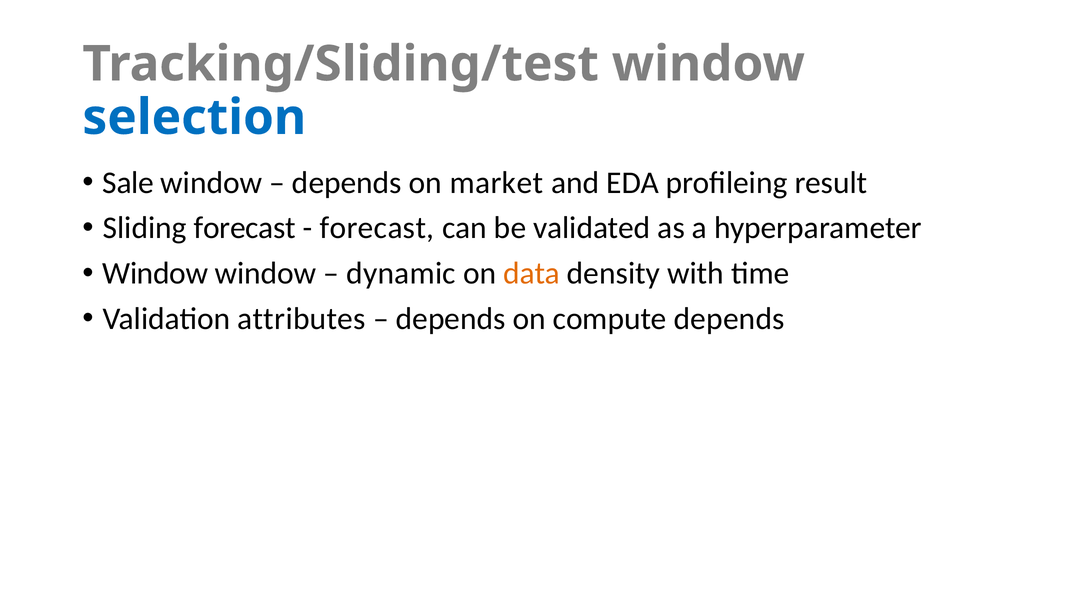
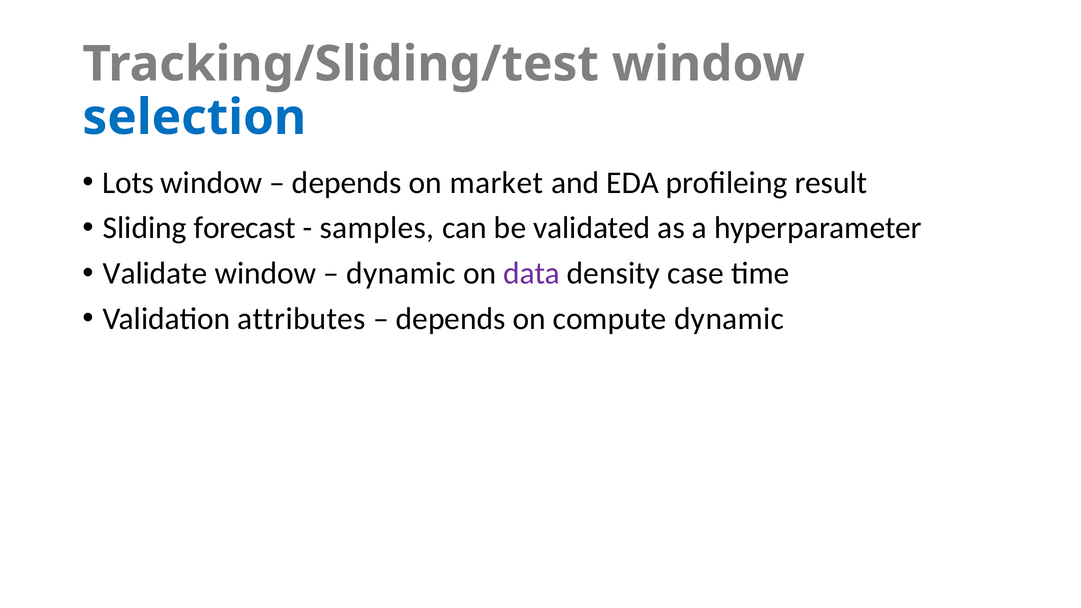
Sale: Sale -> Lots (128, 183)
forecast: forecast -> samples (377, 228)
Window: Window -> Validate (155, 273)
data colour: orange -> purple (532, 273)
with: with -> case (695, 273)
compute depends: depends -> dynamic (729, 319)
